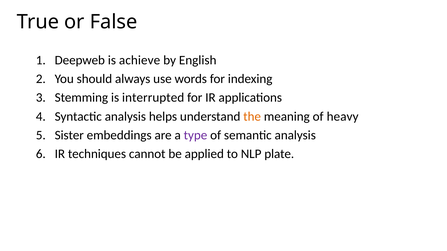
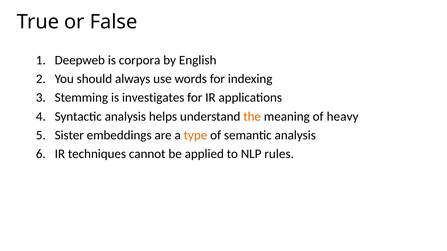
achieve: achieve -> corpora (140, 60)
interrupted: interrupted -> investigates (153, 98)
type colour: purple -> orange (195, 135)
plate: plate -> rules (279, 154)
